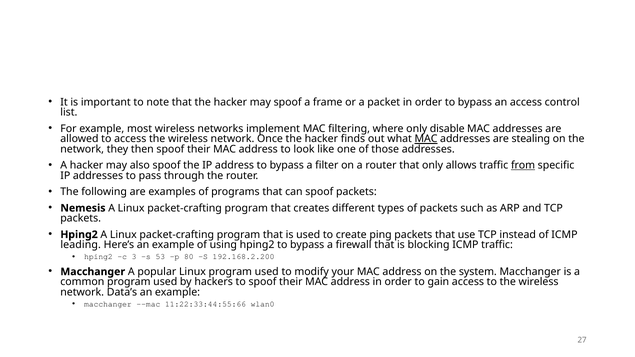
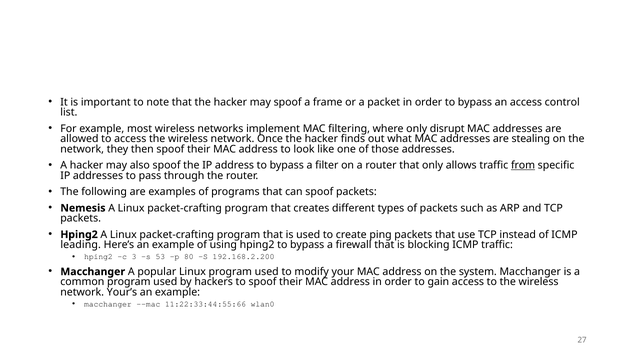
disable: disable -> disrupt (447, 129)
MAC underline: present -> none (426, 139)
Data’s: Data’s -> Your’s (122, 292)
